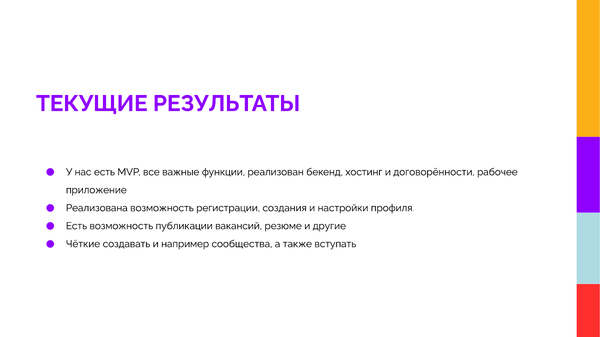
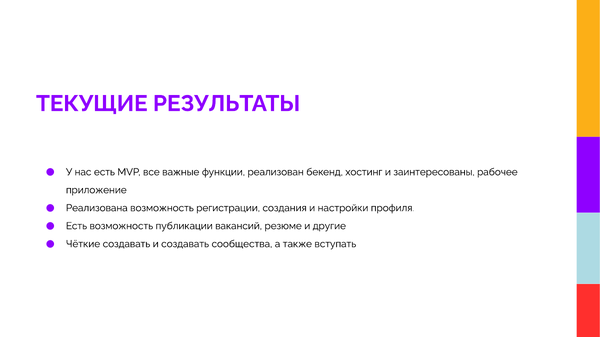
договорённости: договорённости -> заинтересованы (434, 172)
и например: например -> создавать (185, 244)
